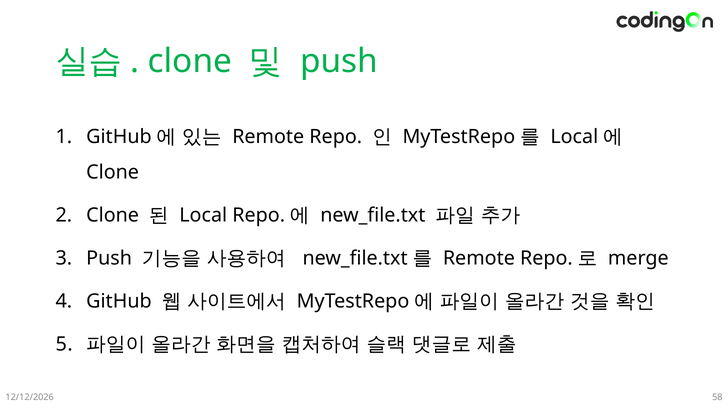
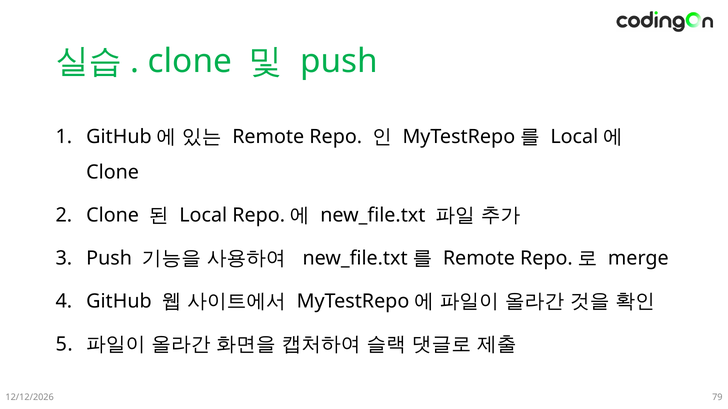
58: 58 -> 79 (717, 398)
